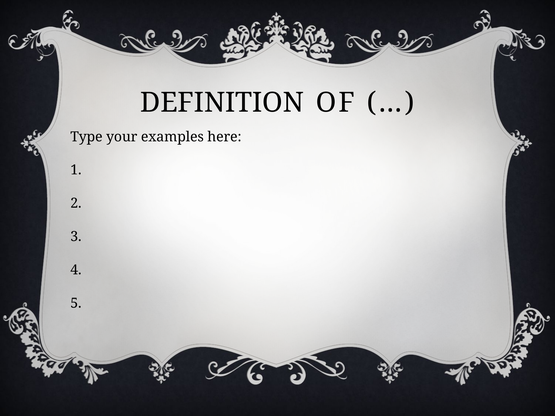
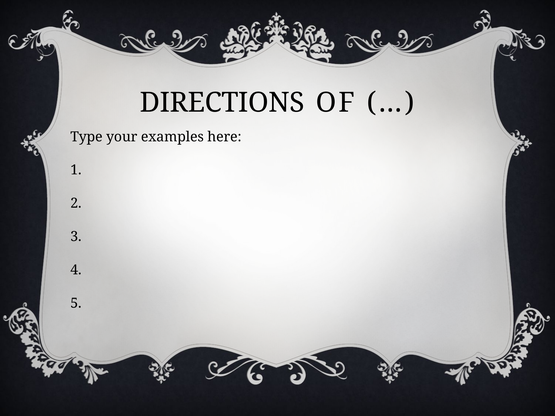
DEFINITION: DEFINITION -> DIRECTIONS (222, 103)
